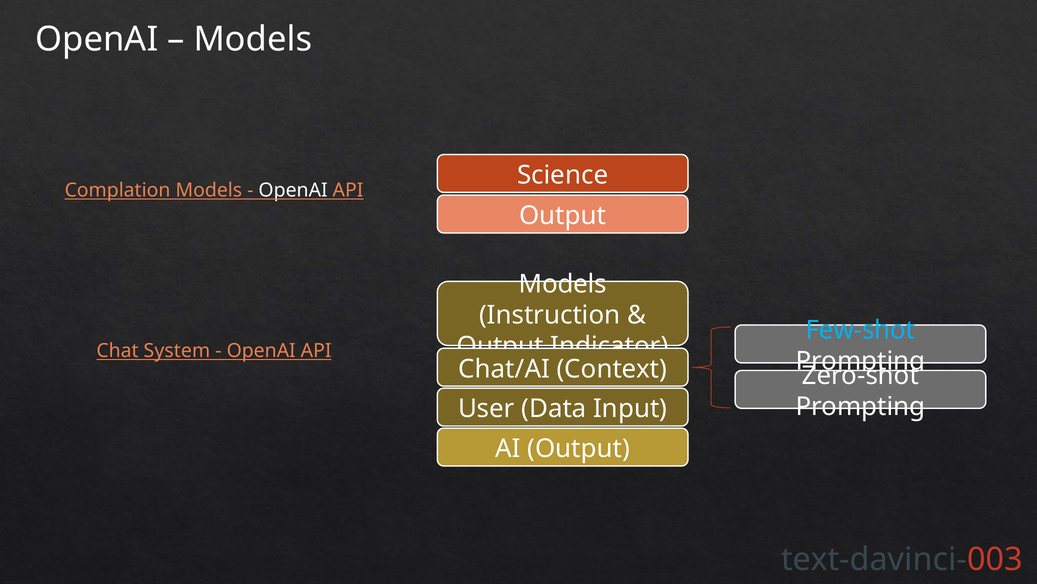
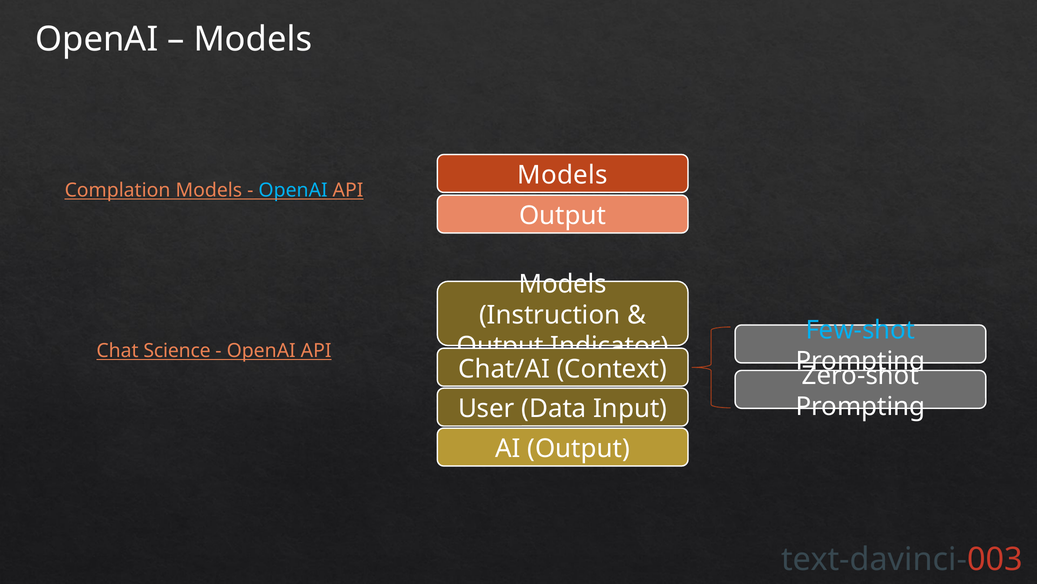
Science: Science -> Models (563, 175)
OpenAI colour: white -> light blue (293, 190)
System: System -> Science (177, 350)
